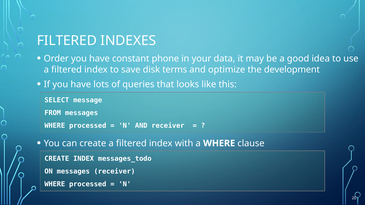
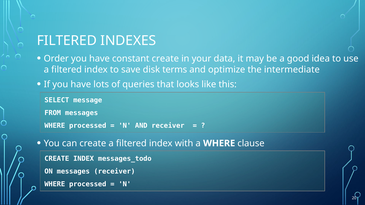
constant phone: phone -> create (165, 59)
development: development -> intermediate (292, 70)
